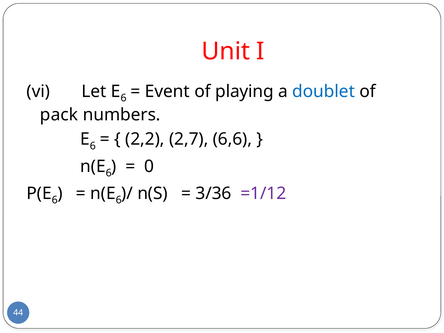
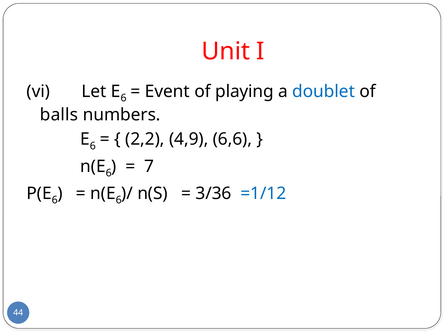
pack: pack -> balls (59, 115)
2,7: 2,7 -> 4,9 (189, 139)
0: 0 -> 7 (149, 166)
=1/12 colour: purple -> blue (263, 193)
